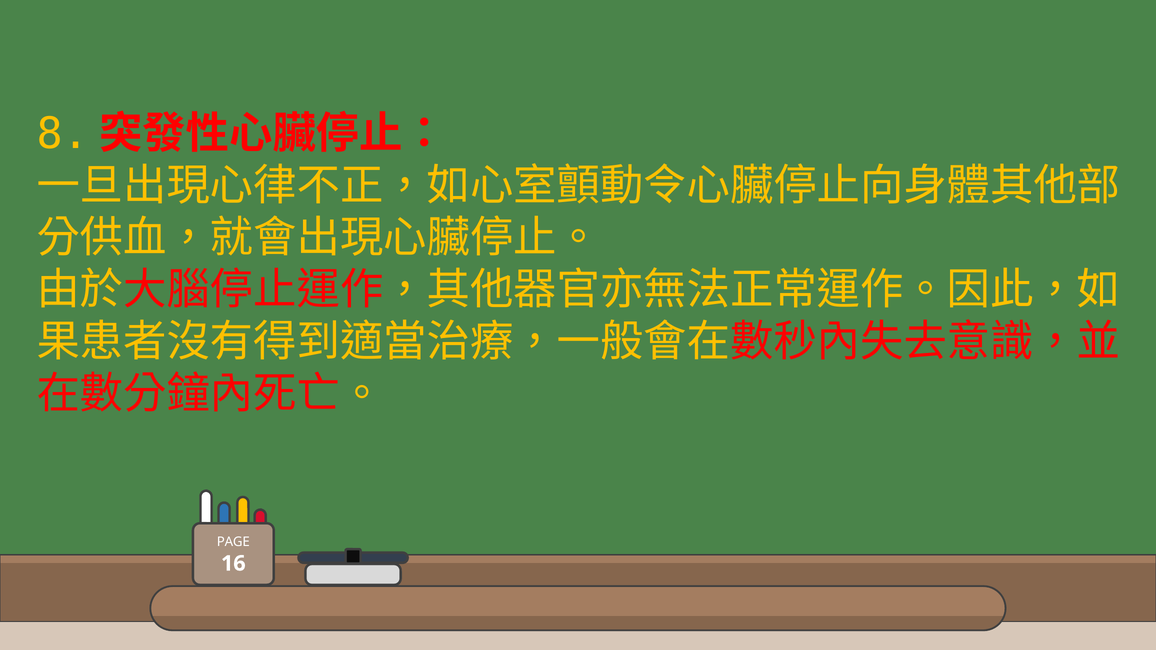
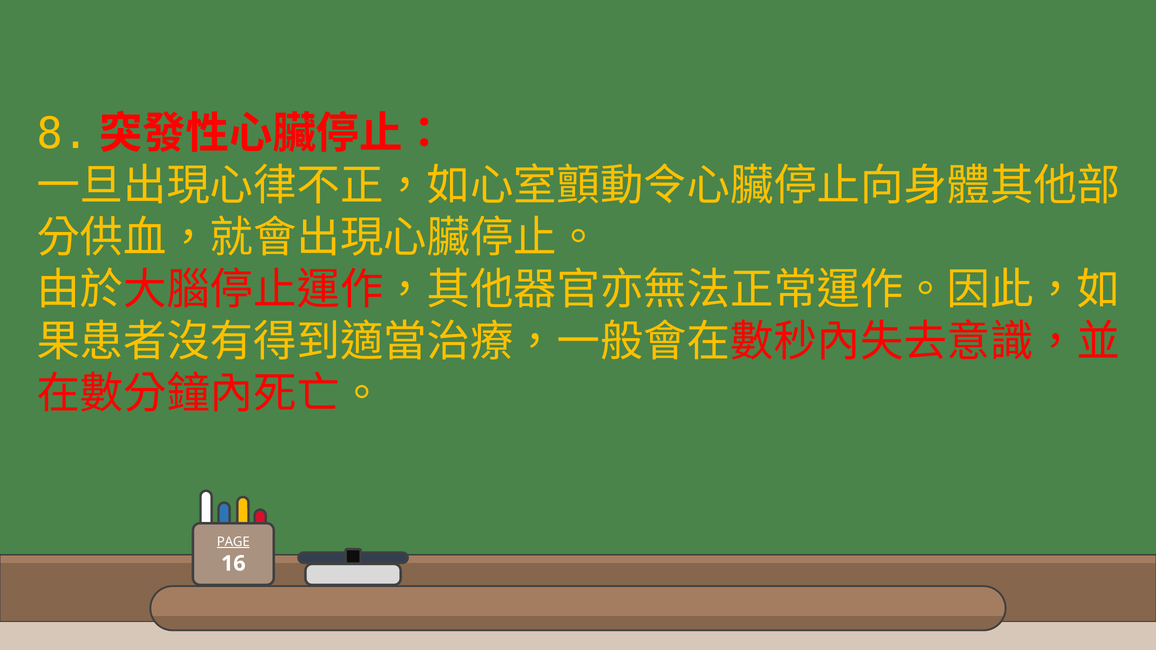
PAGE underline: none -> present (233, 542)
